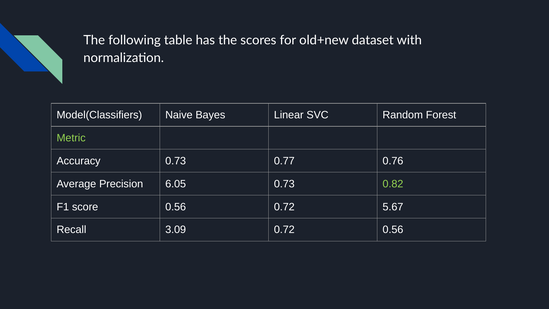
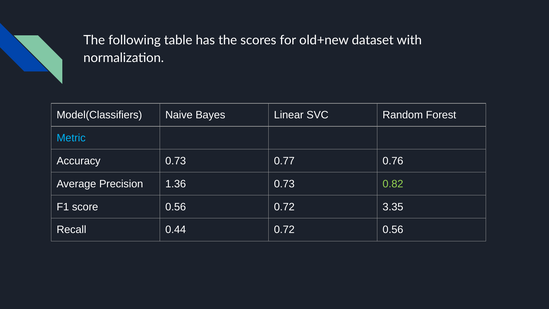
Metric colour: light green -> light blue (71, 138)
6.05: 6.05 -> 1.36 (176, 184)
5.67: 5.67 -> 3.35 (393, 207)
3.09: 3.09 -> 0.44 (176, 230)
